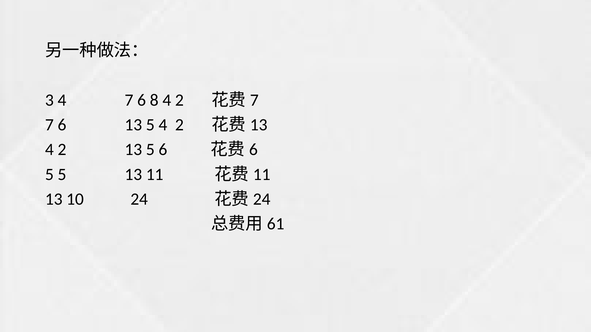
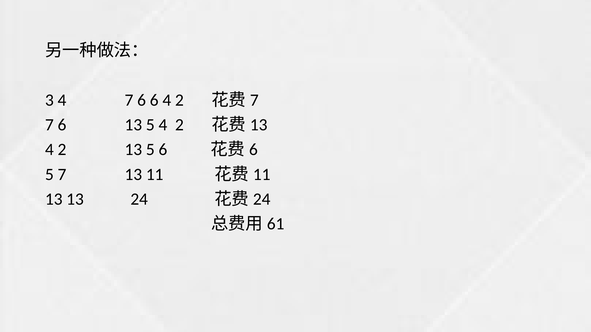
6 8: 8 -> 6 (154, 100)
5 5: 5 -> 7 (62, 175)
13 10: 10 -> 13 (75, 199)
